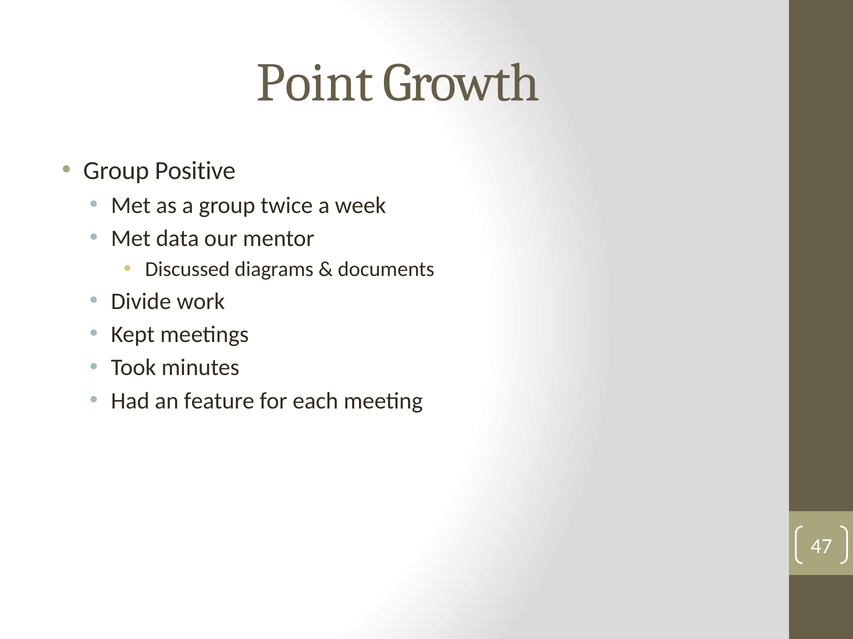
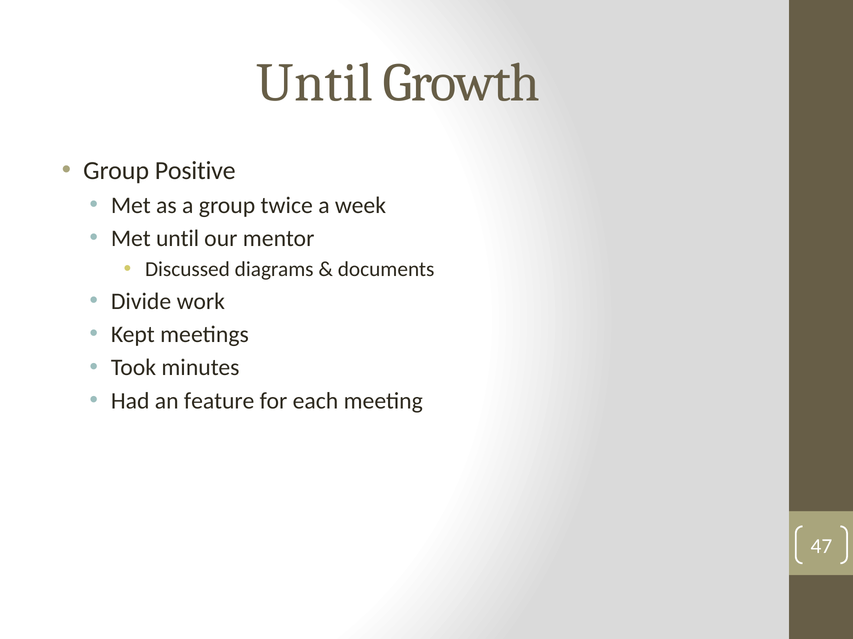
Point: Point -> Until (315, 83)
Met data: data -> until (178, 239)
